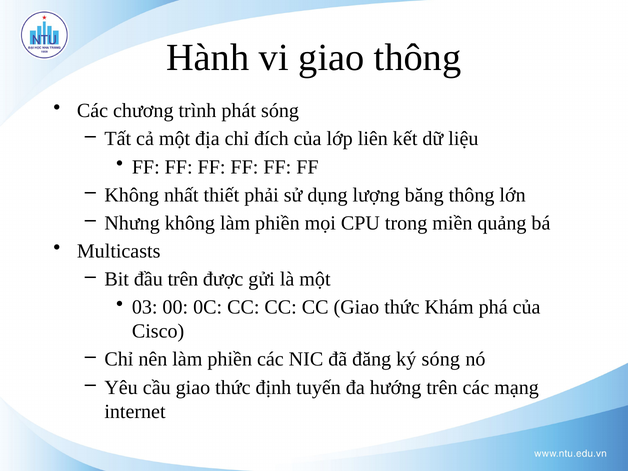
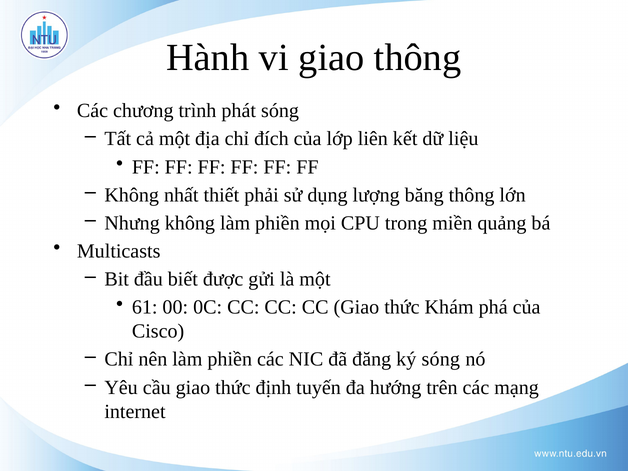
đầu trên: trên -> biết (183, 279)
03: 03 -> 61 (145, 307)
